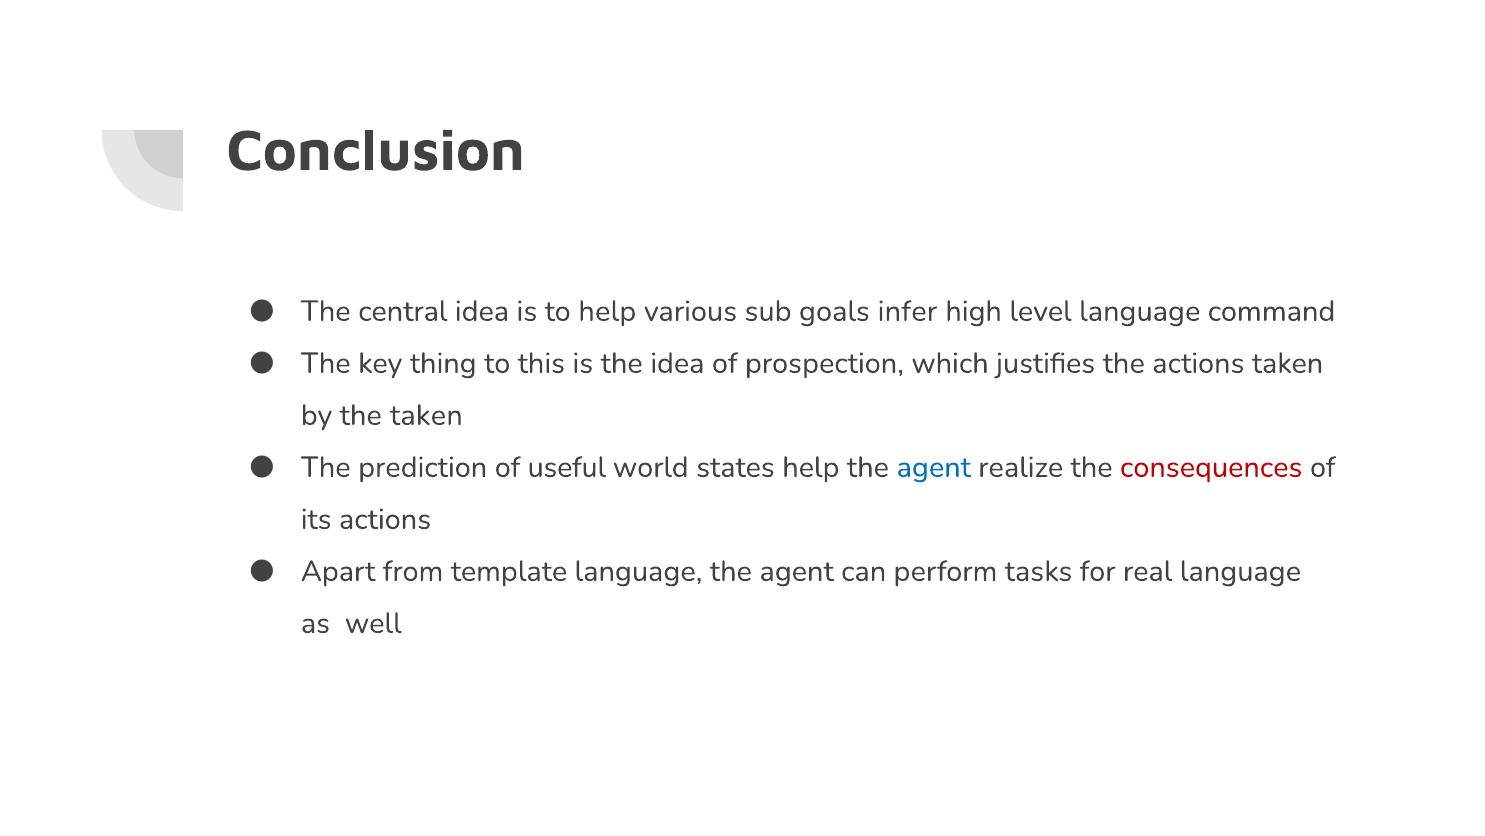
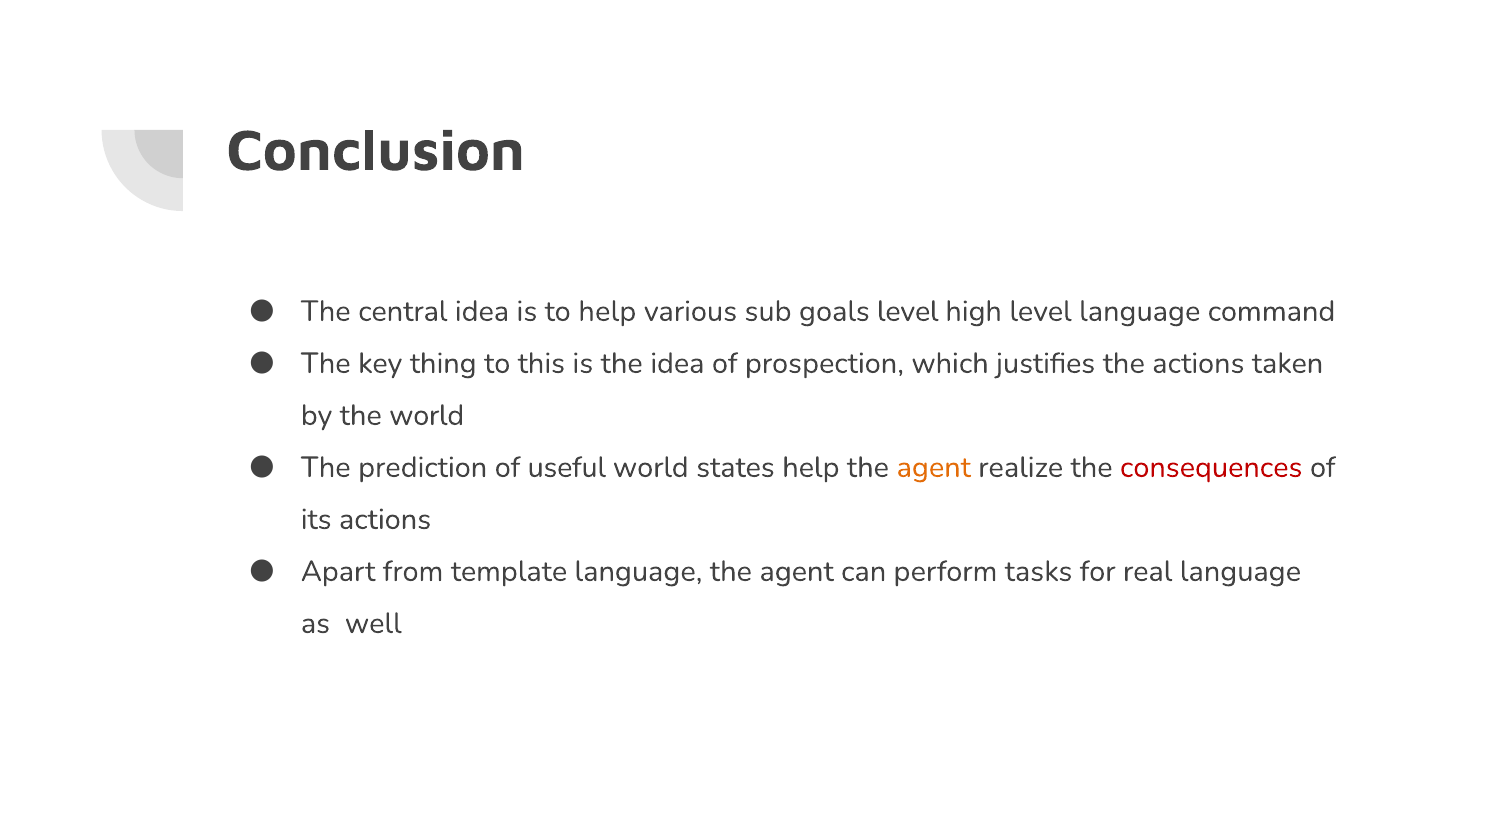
goals infer: infer -> level (908, 311)
the taken: taken -> world (427, 415)
agent colour: blue -> orange (934, 467)
